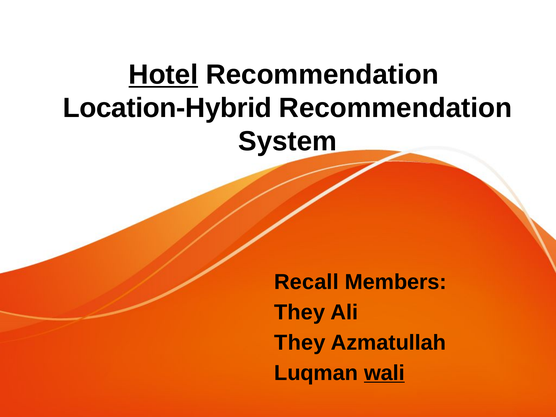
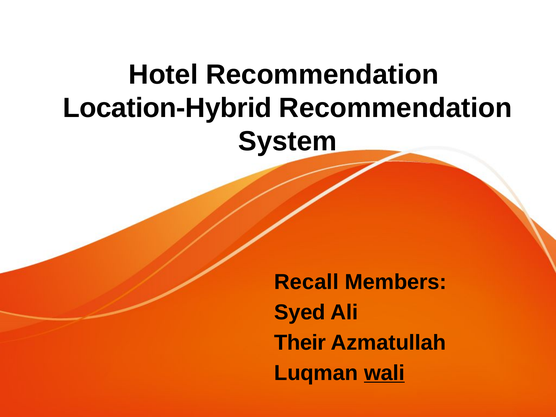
Hotel underline: present -> none (163, 75)
They: They -> Syed (300, 312)
They: They -> Their (300, 343)
